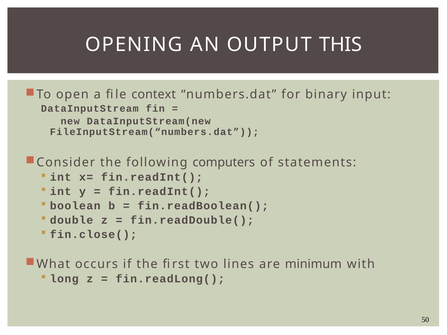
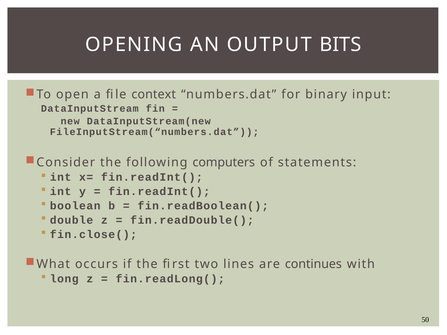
THIS: THIS -> BITS (340, 45)
minimum: minimum -> continues (313, 264)
